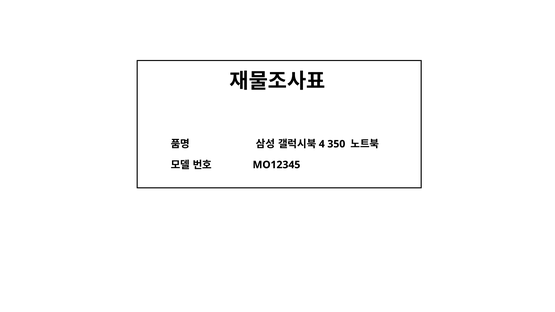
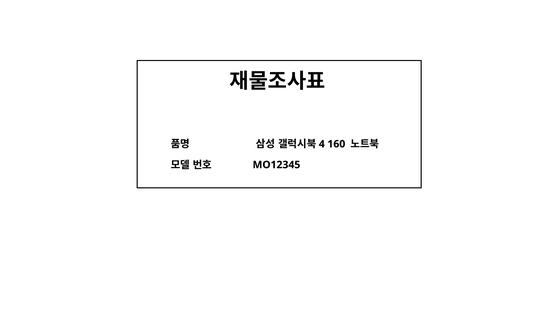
350: 350 -> 160 (336, 144)
